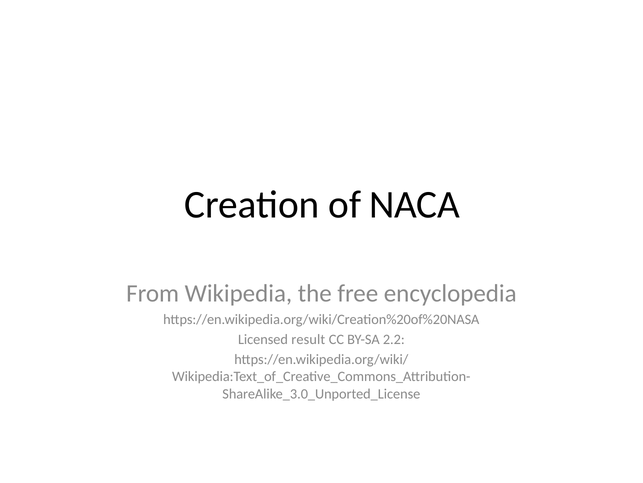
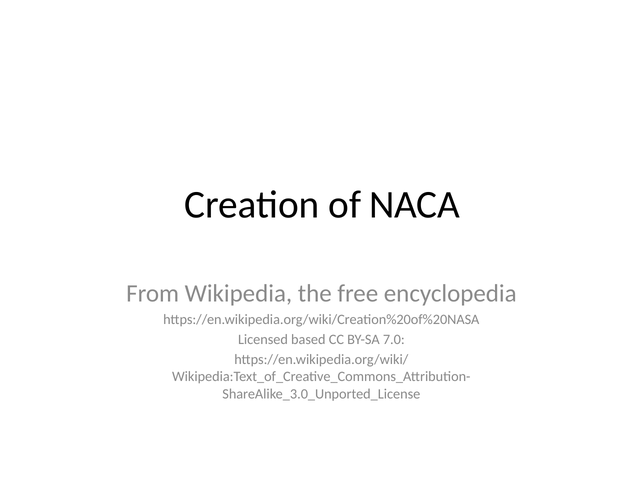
result: result -> based (308, 339)
2.2: 2.2 -> 7.0 (394, 339)
